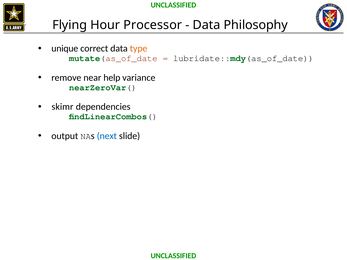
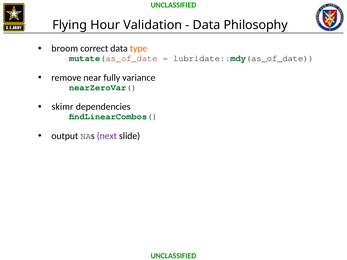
Processor: Processor -> Validation (153, 25)
unique: unique -> broom (65, 49)
help: help -> fully (112, 78)
next colour: blue -> purple (107, 136)
